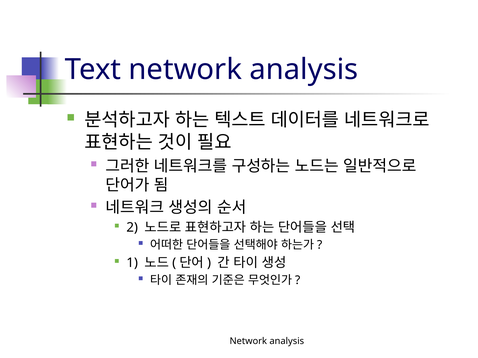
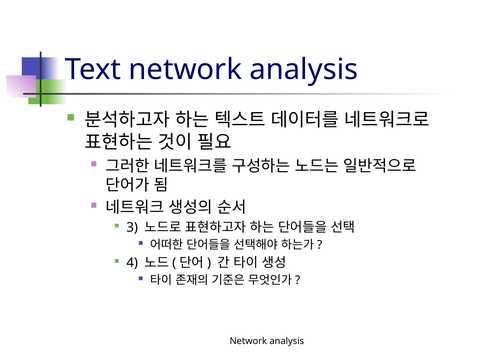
2: 2 -> 3 (132, 228)
1: 1 -> 4 (132, 263)
